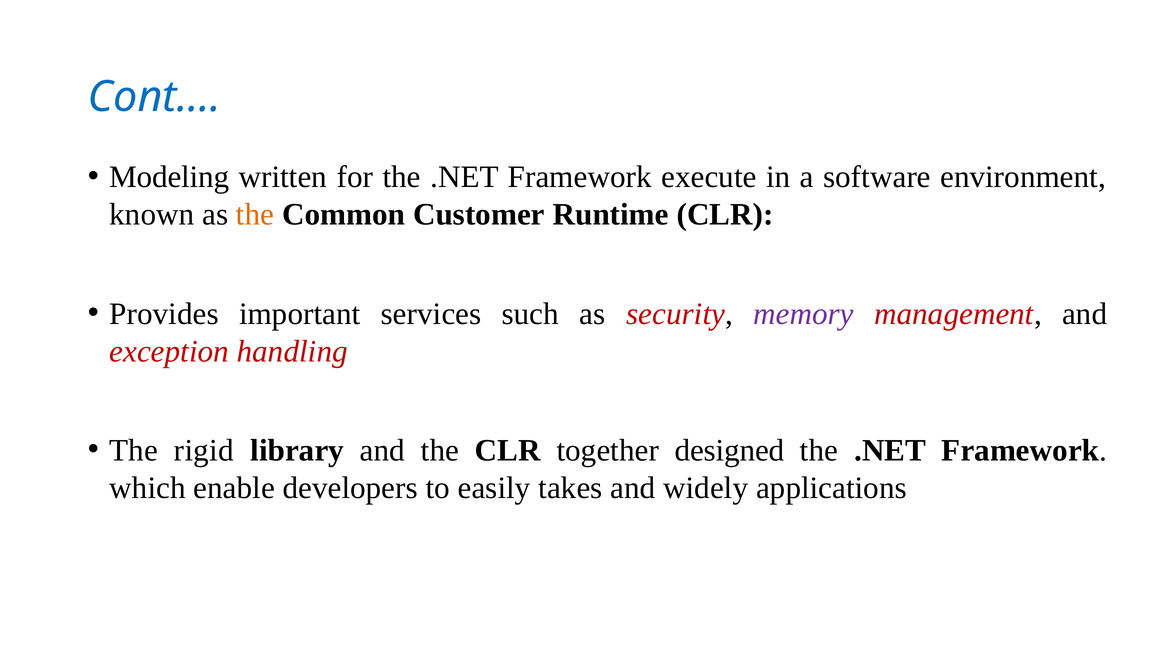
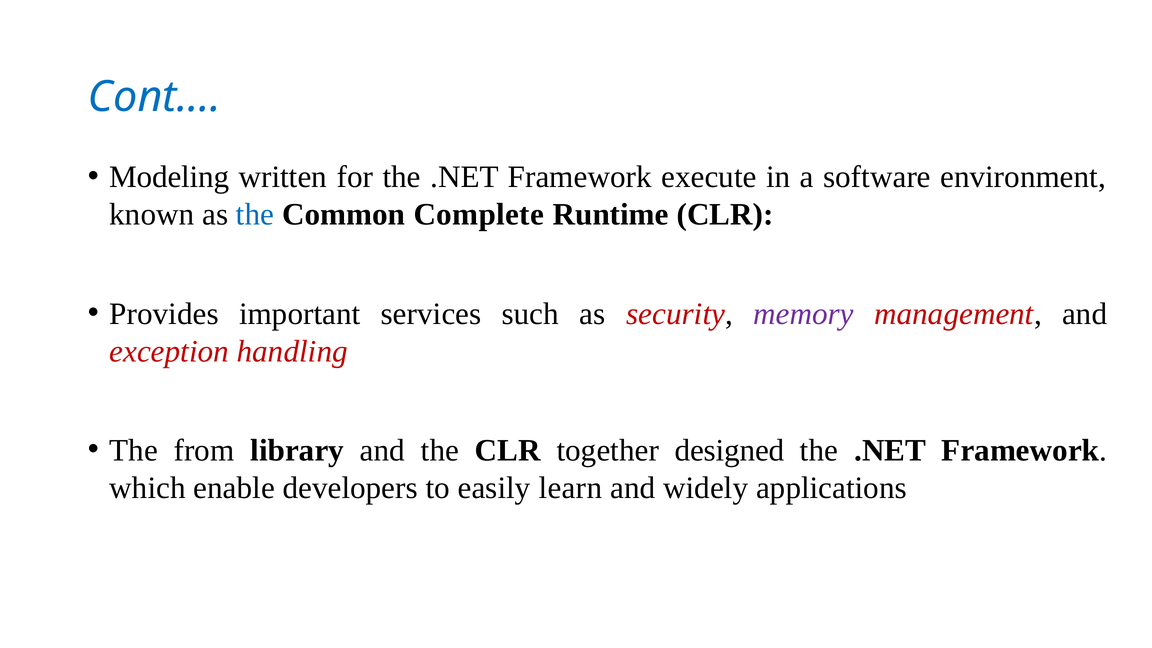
the colour: orange -> blue (255, 215)
Customer: Customer -> Complete (479, 215)
rigid: rigid -> from (204, 450)
takes: takes -> learn (570, 488)
